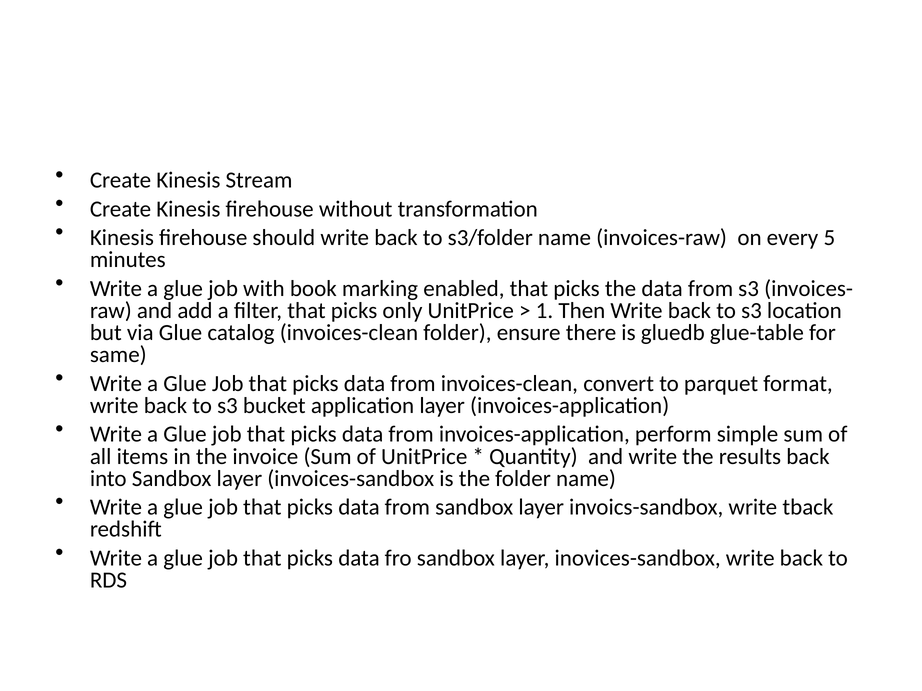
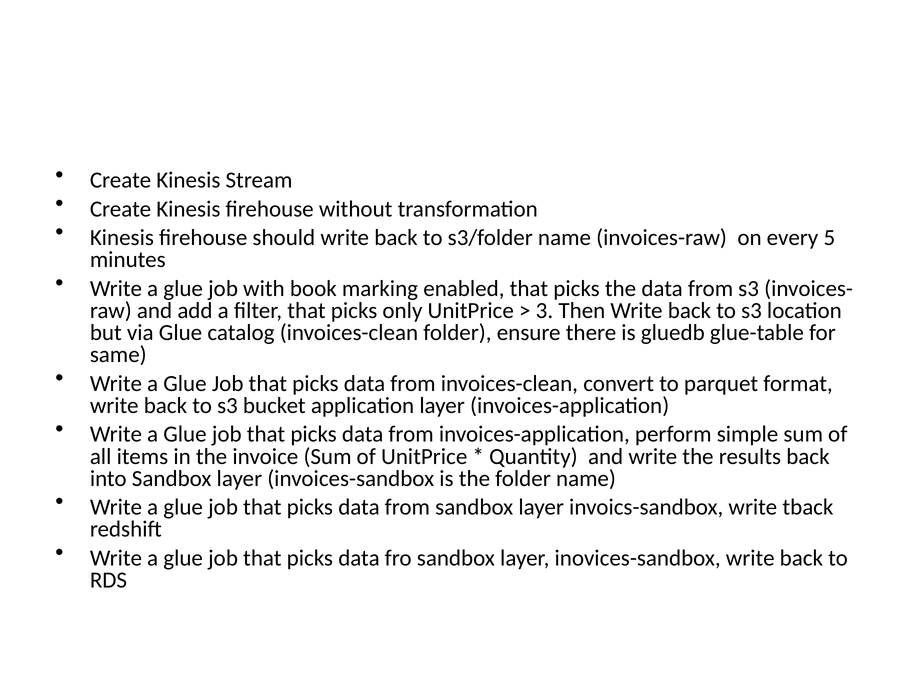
1: 1 -> 3 (544, 311)
